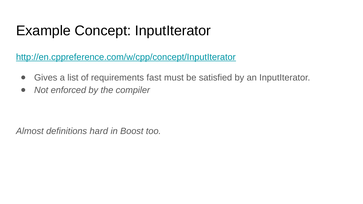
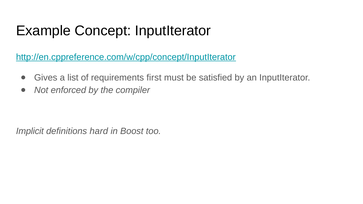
fast: fast -> first (154, 78)
Almost: Almost -> Implicit (30, 131)
